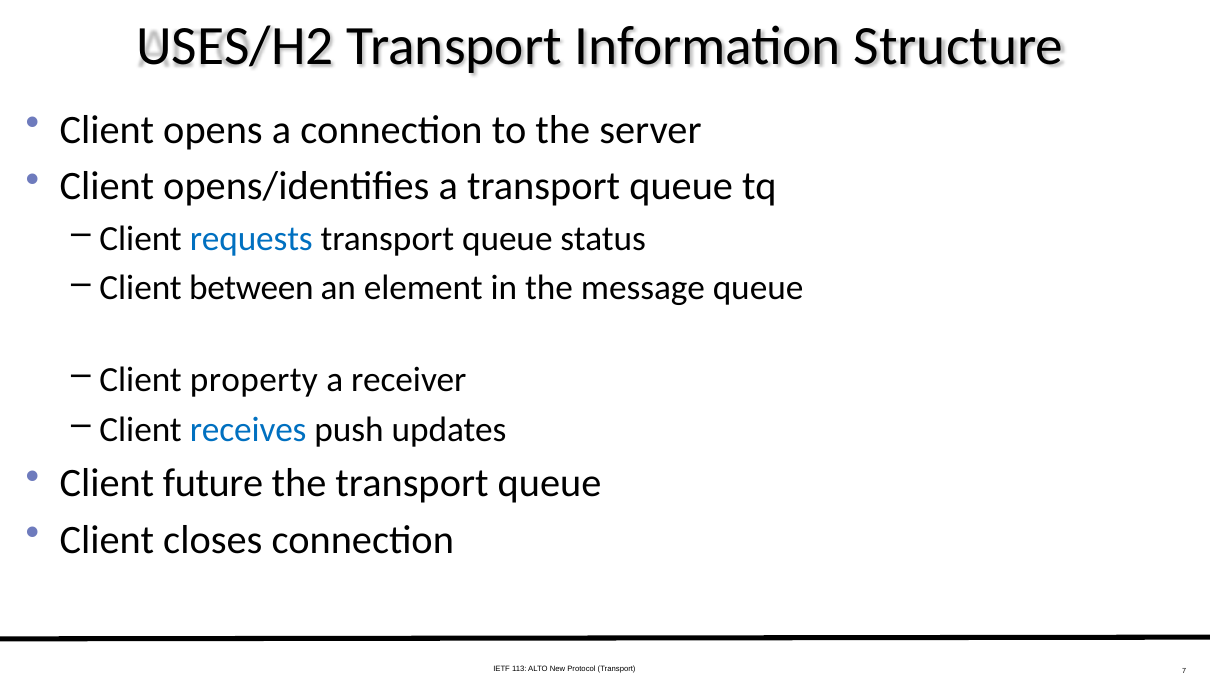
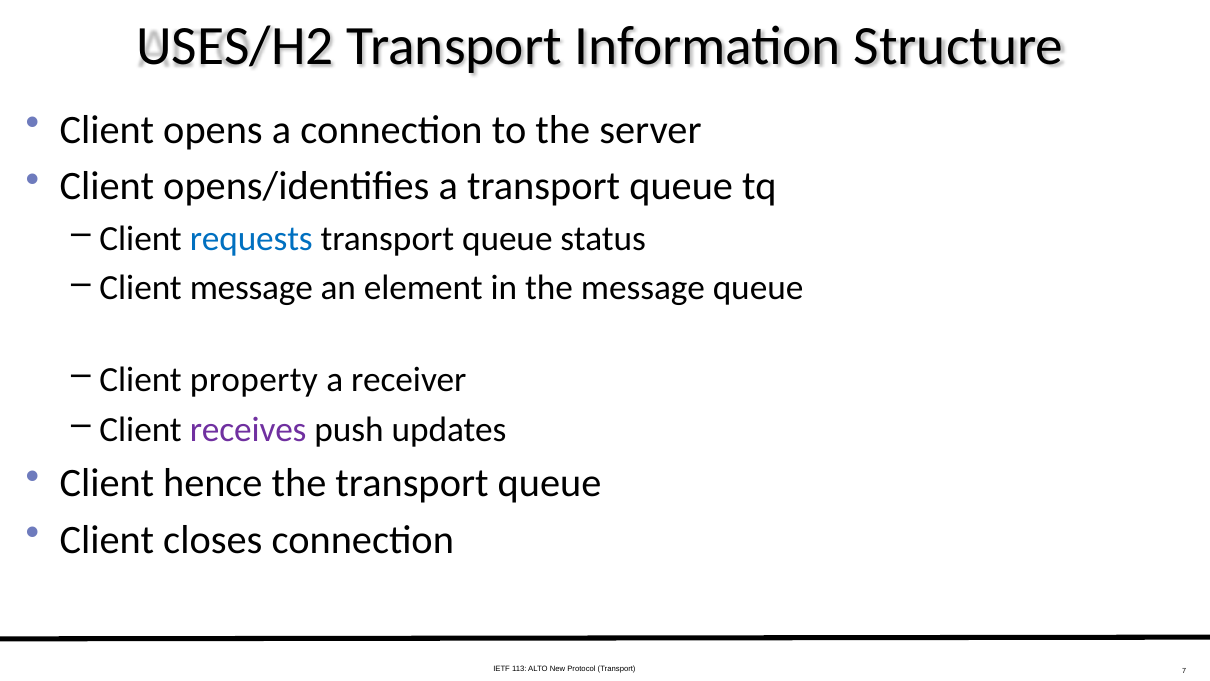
Client between: between -> message (251, 288)
receives colour: blue -> purple (248, 429)
future: future -> hence (213, 483)
